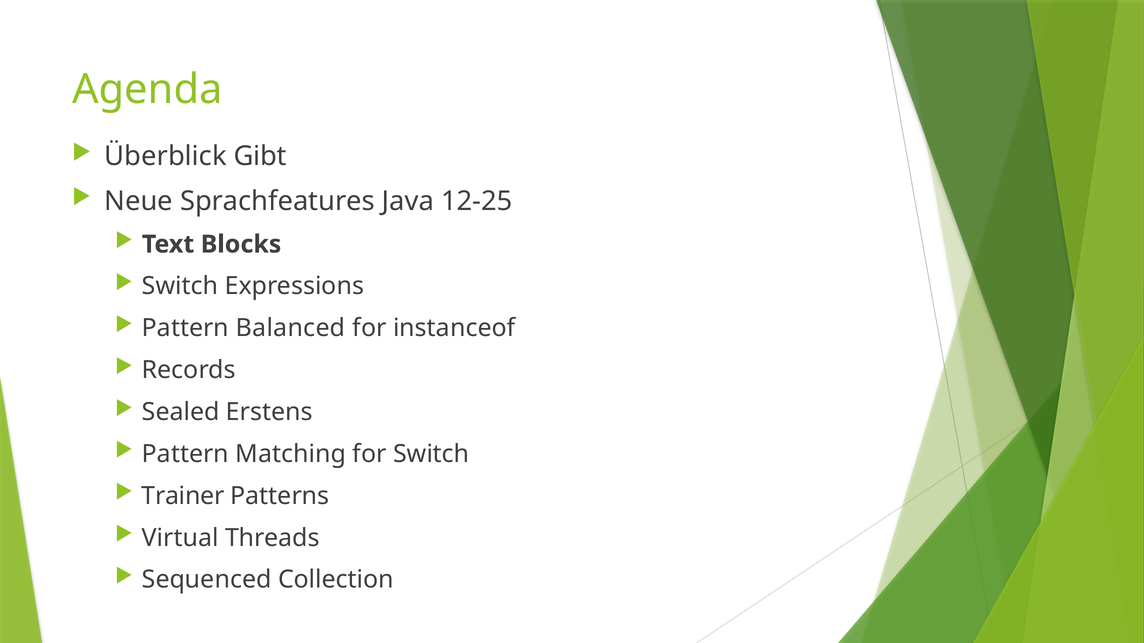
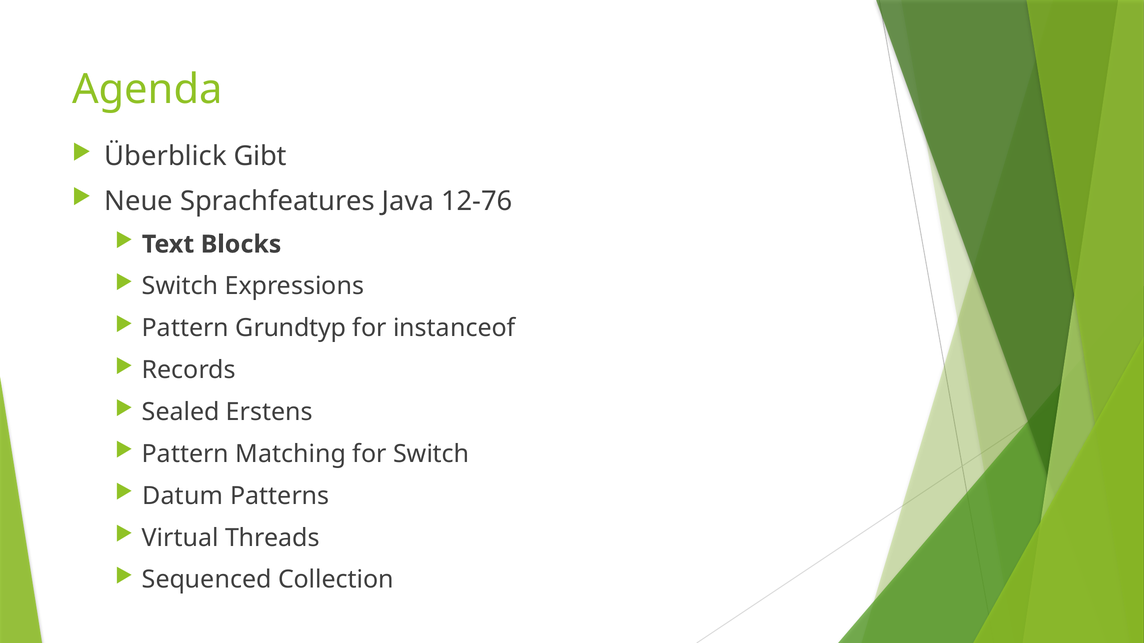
12-25: 12-25 -> 12-76 (477, 201)
Balanced: Balanced -> Grundtyp (291, 328)
Trainer: Trainer -> Datum (183, 496)
